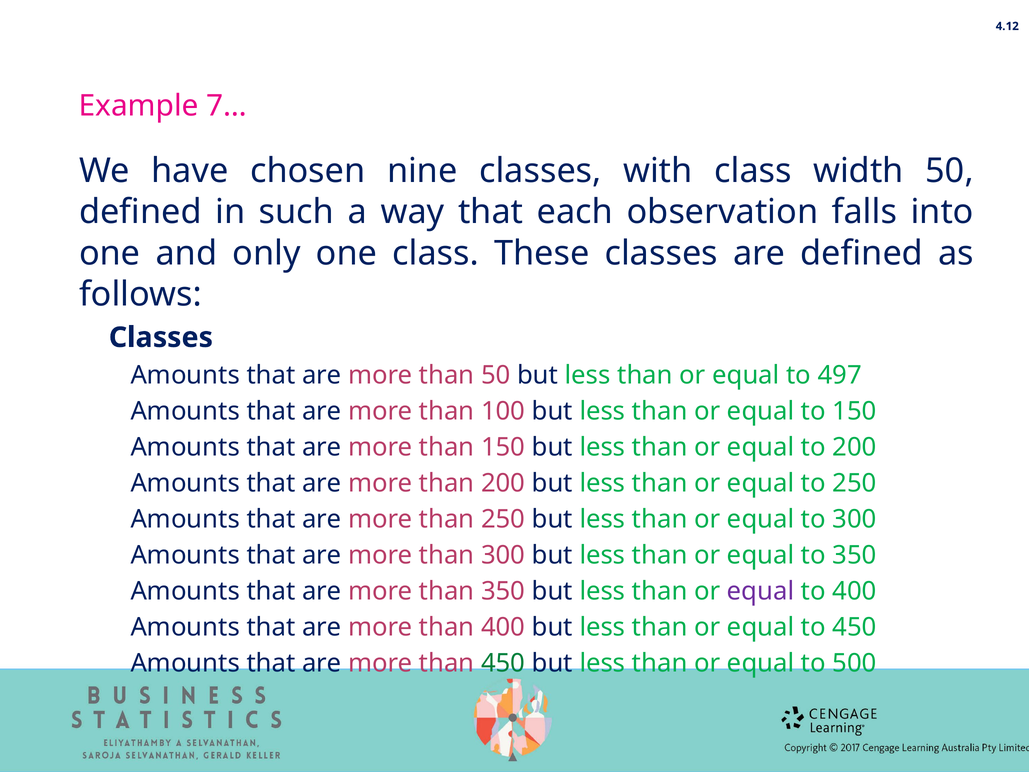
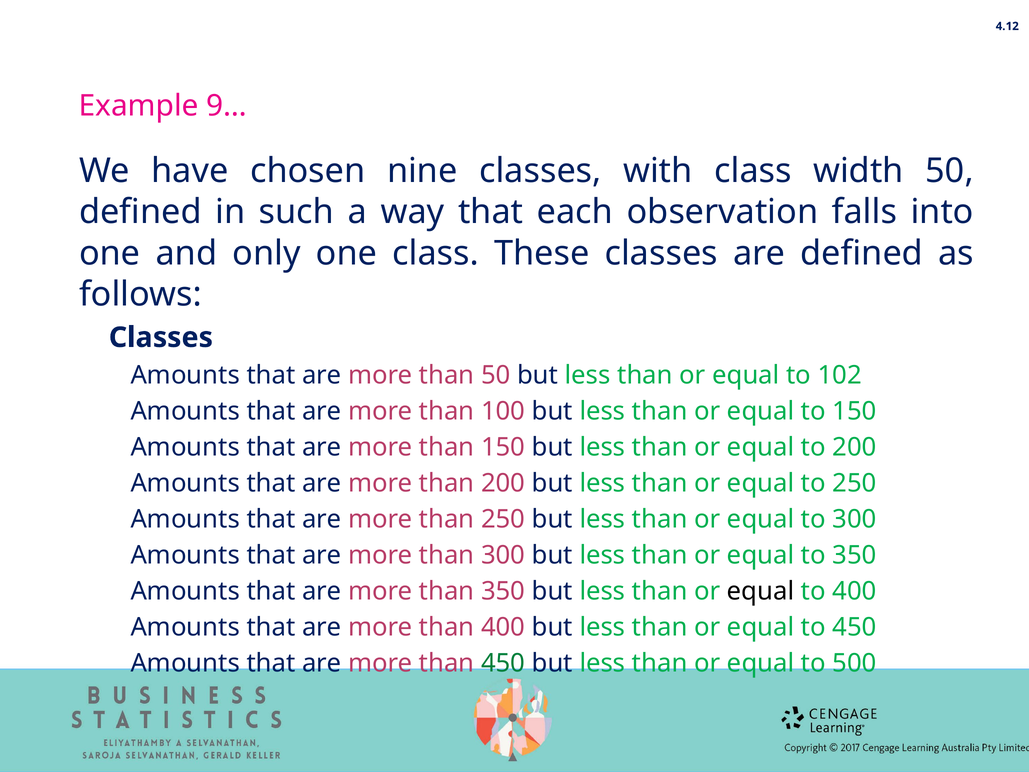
7…: 7… -> 9… (227, 106)
497: 497 -> 102 (840, 375)
equal colour: purple -> black (761, 591)
